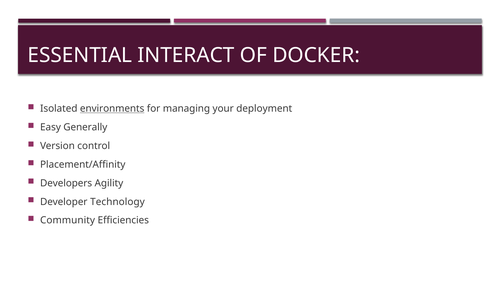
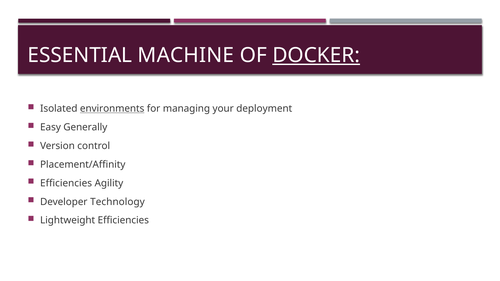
INTERACT: INTERACT -> MACHINE (186, 55)
DOCKER underline: none -> present (316, 55)
Developers: Developers -> Efficiencies (66, 183)
Community: Community -> Lightweight (68, 221)
